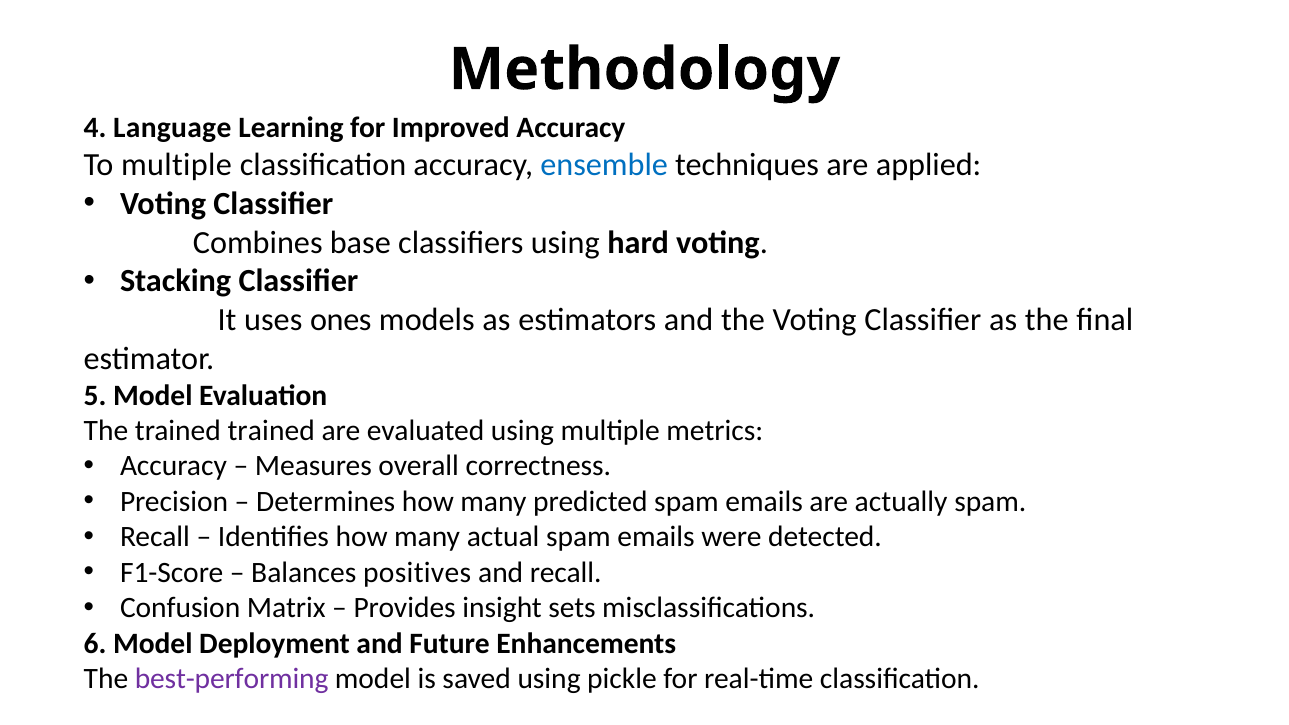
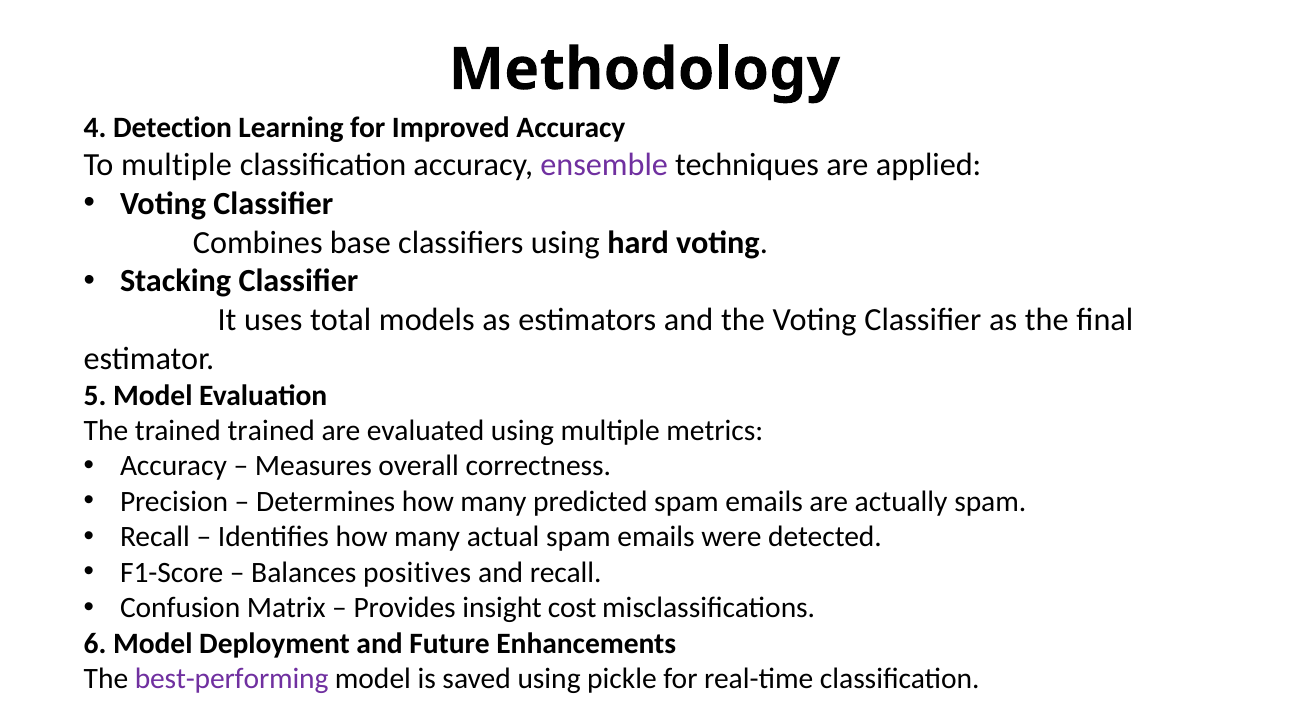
Language: Language -> Detection (173, 128)
ensemble colour: blue -> purple (604, 165)
ones: ones -> total (341, 320)
sets: sets -> cost (572, 608)
